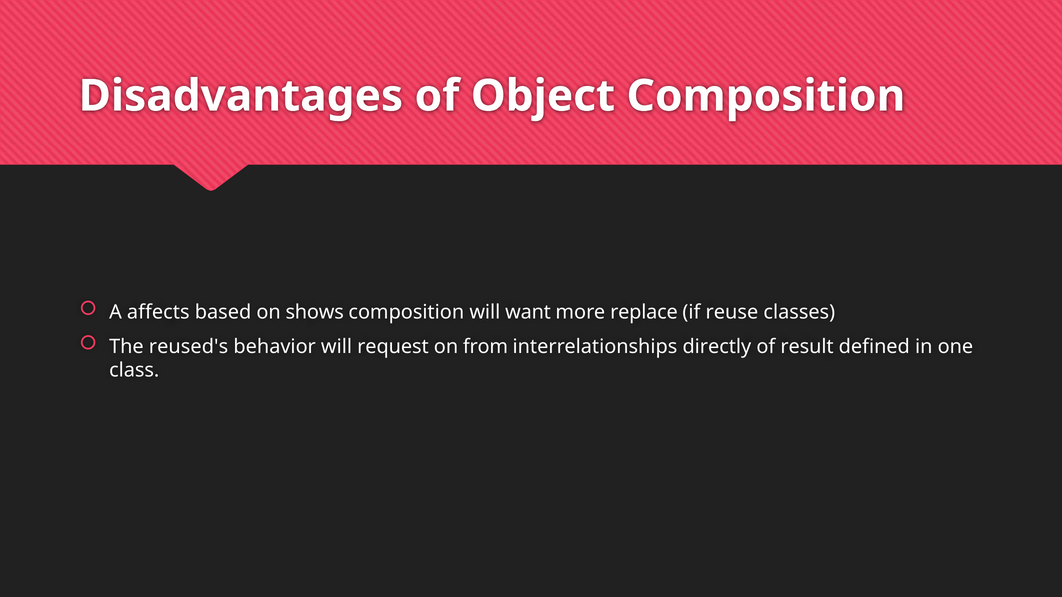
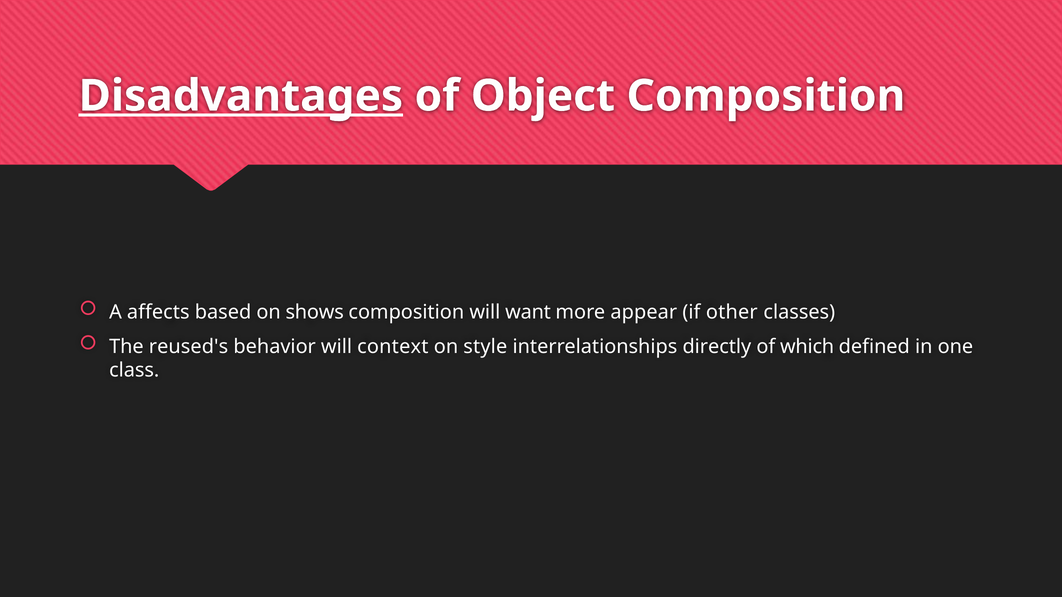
Disadvantages underline: none -> present (241, 96)
replace: replace -> appear (644, 312)
reuse: reuse -> other (732, 312)
request: request -> context (393, 347)
from: from -> style (485, 347)
result: result -> which (807, 347)
